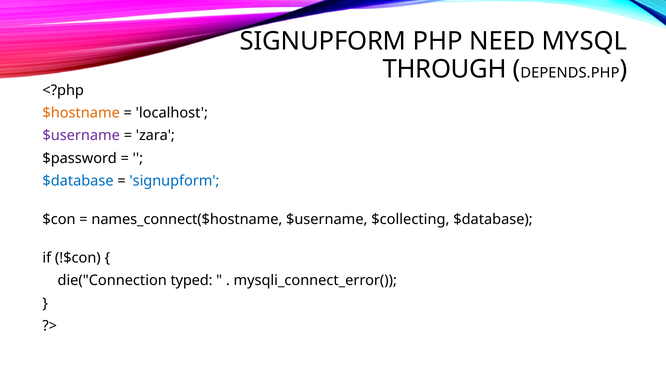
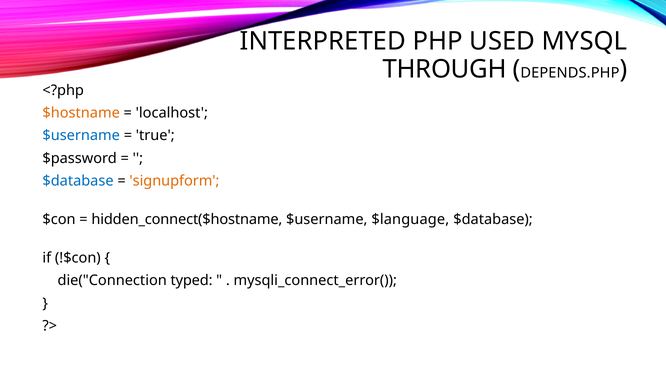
SIGNUPFORM: SIGNUPFORM -> INTERPRETED (323, 41)
NEED: NEED -> USED (502, 41)
$username colour: purple -> blue (81, 135)
zara: zara -> true (155, 135)
signupform colour: blue -> orange (174, 181)
names_connect($hostname: names_connect($hostname -> hidden_connect($hostname (187, 219)
$collecting: $collecting -> $language (410, 219)
